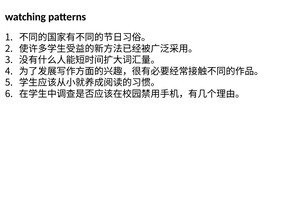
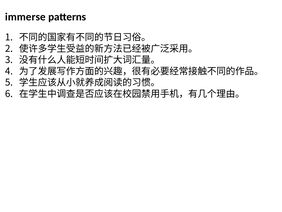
watching: watching -> immerse (25, 17)
